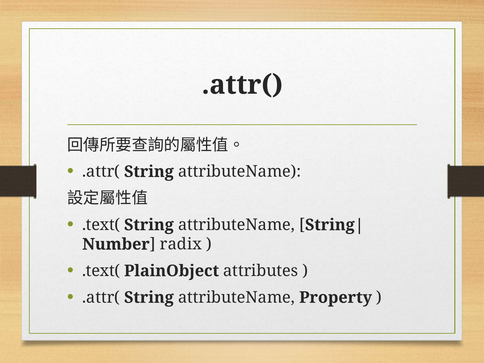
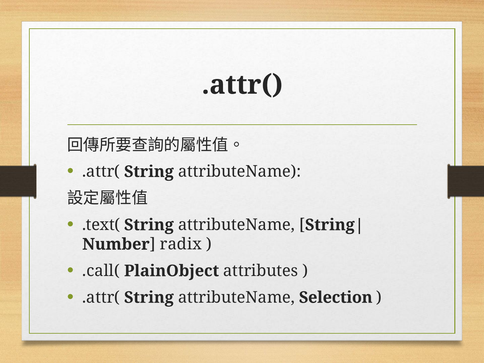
.text(: .text( -> .call( (101, 271)
Property: Property -> Selection (336, 297)
